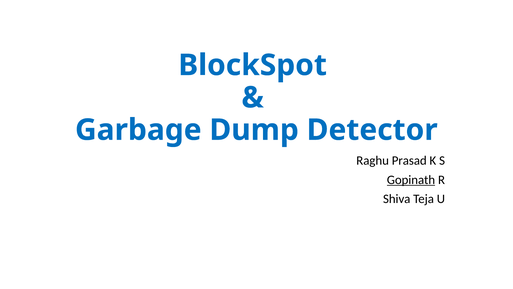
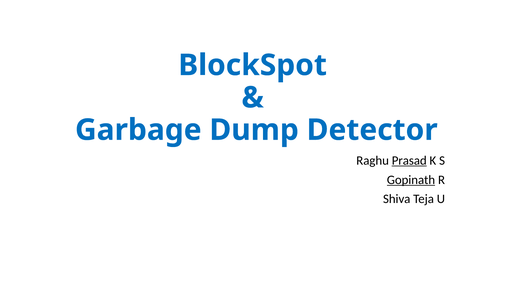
Prasad underline: none -> present (409, 160)
